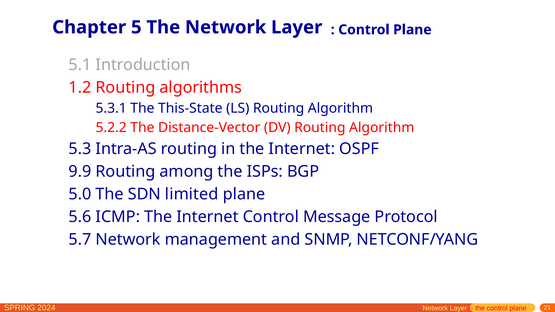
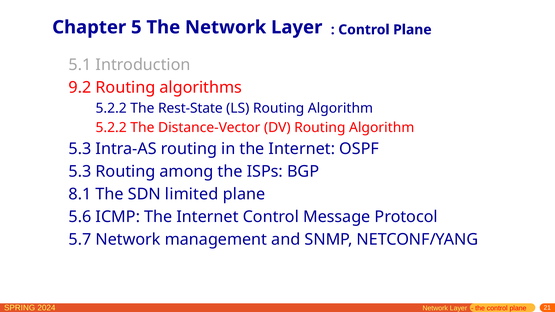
1.2: 1.2 -> 9.2 (80, 88)
5.3.1: 5.3.1 -> 5.2.2 (111, 108)
This-State: This-State -> Rest-State (190, 108)
9.9: 9.9 -> 5.3 (80, 172)
5.0: 5.0 -> 8.1 (80, 194)
